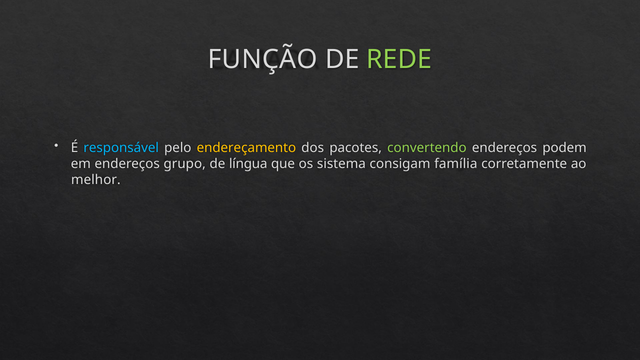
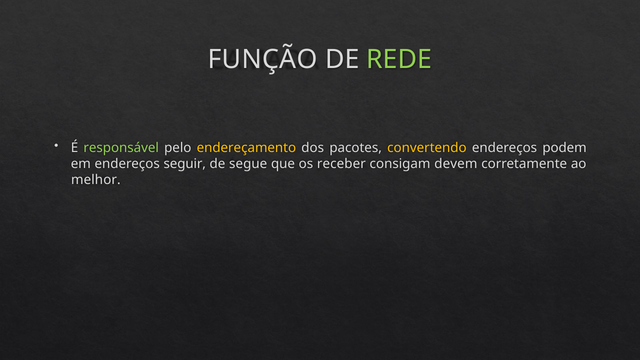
responsável colour: light blue -> light green (121, 148)
convertendo colour: light green -> yellow (427, 148)
grupo: grupo -> seguir (185, 164)
língua: língua -> segue (248, 164)
sistema: sistema -> receber (341, 164)
família: família -> devem (456, 164)
